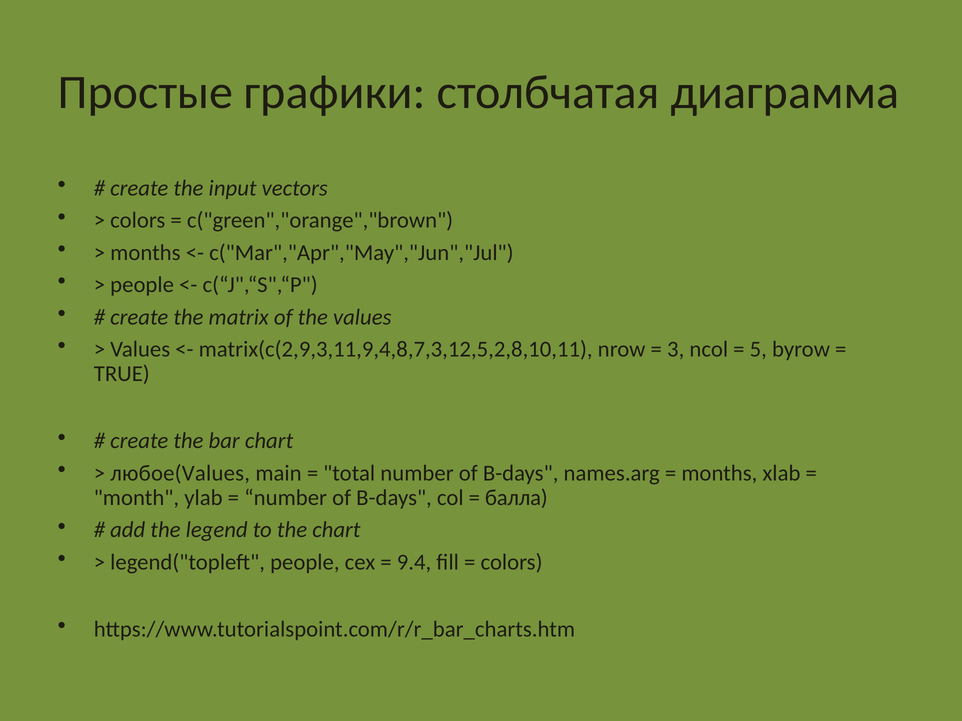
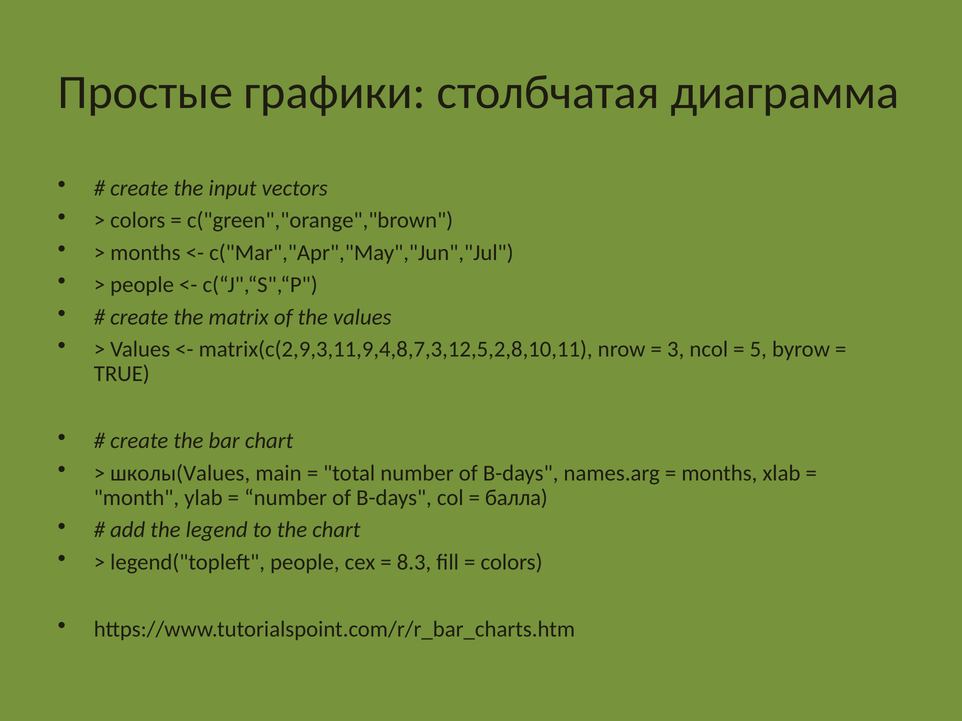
любое(Values: любое(Values -> школы(Values (180, 474)
9.4: 9.4 -> 8.3 (414, 563)
